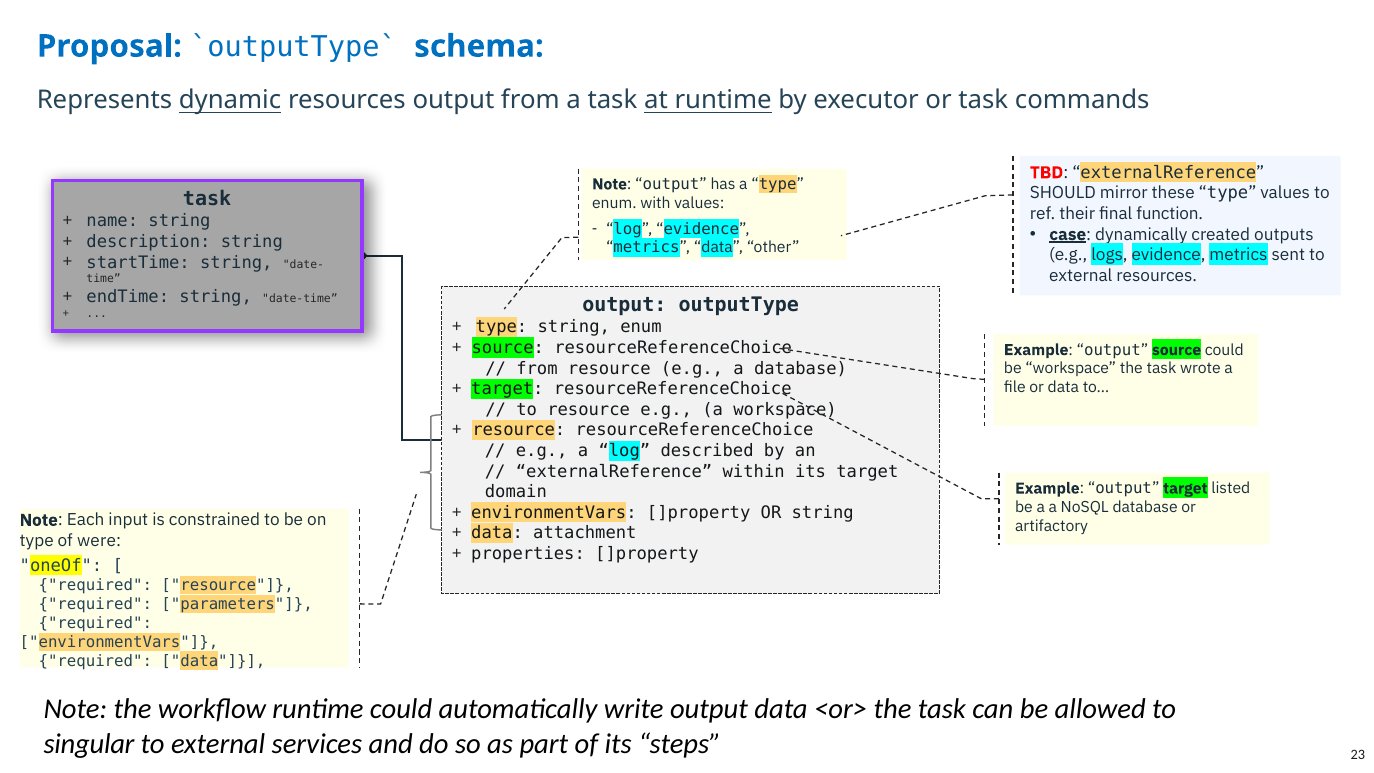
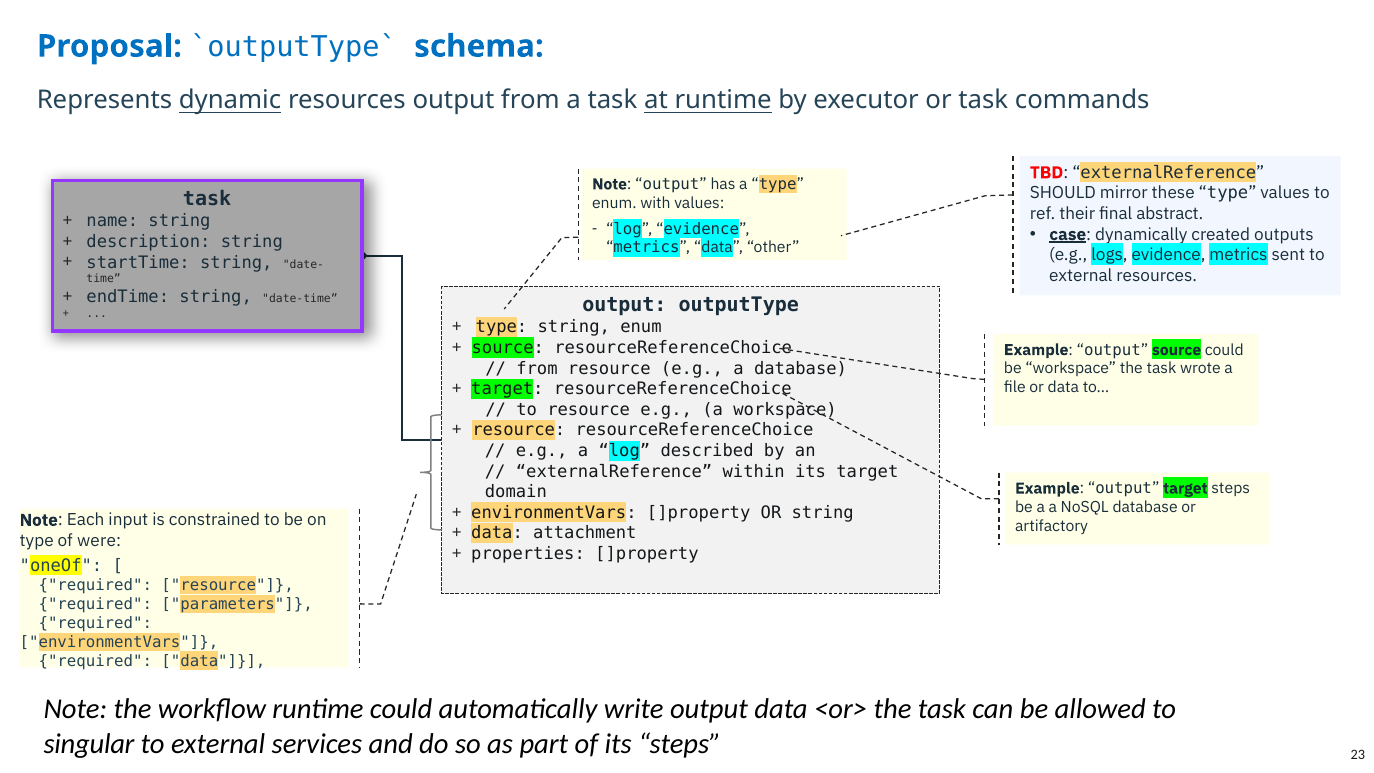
function: function -> abstract (1170, 214)
target listed: listed -> steps (1231, 488)
